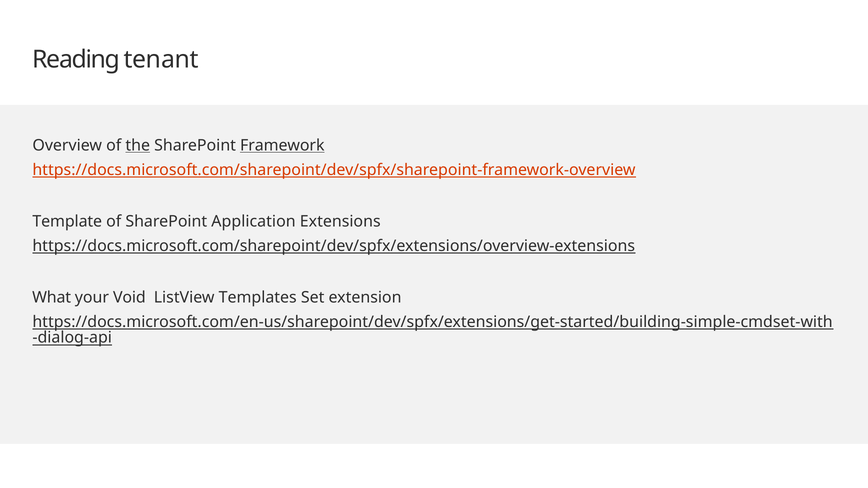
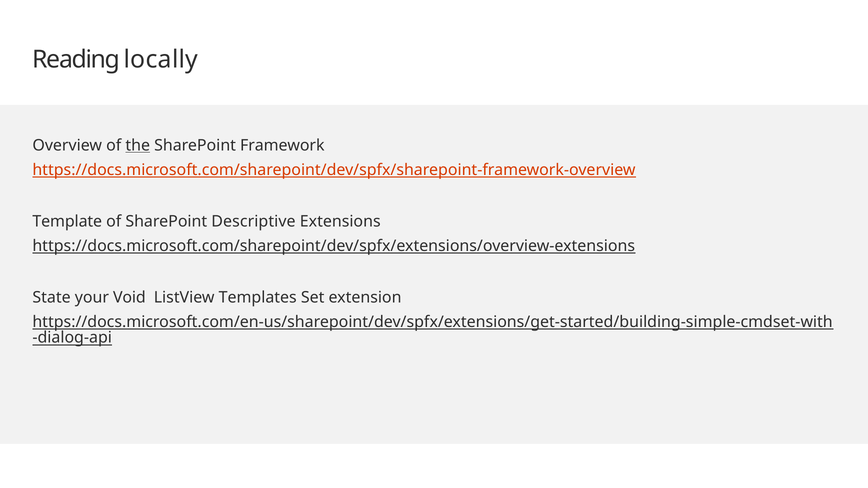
tenant: tenant -> locally (161, 59)
Framework underline: present -> none (282, 145)
Application: Application -> Descriptive (253, 221)
What: What -> State (52, 297)
